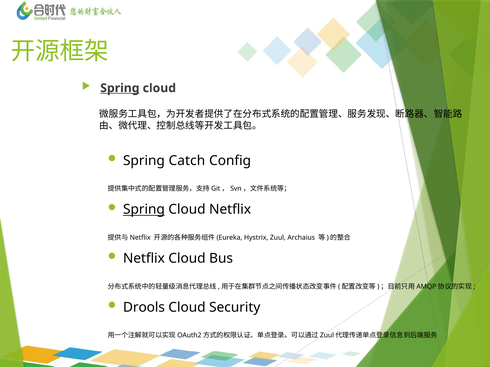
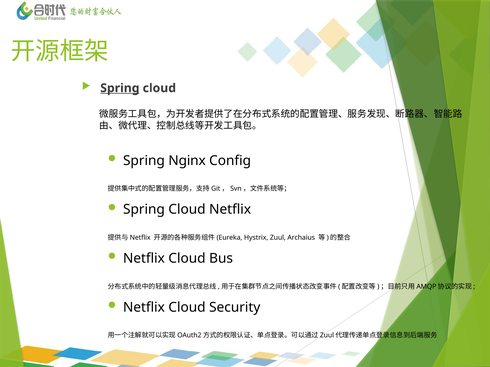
Catch: Catch -> Nginx (187, 161)
Spring underline: present -> none (144, 210)
Drools: Drools -> Netflix (144, 308)
